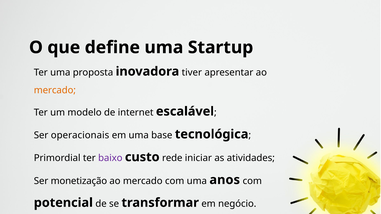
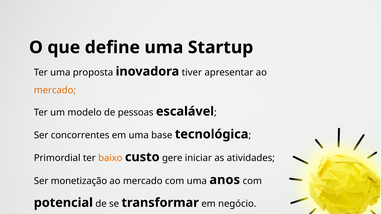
internet: internet -> pessoas (136, 113)
operacionais: operacionais -> concorrentes (80, 135)
baixo colour: purple -> orange (110, 158)
rede: rede -> gere (172, 158)
